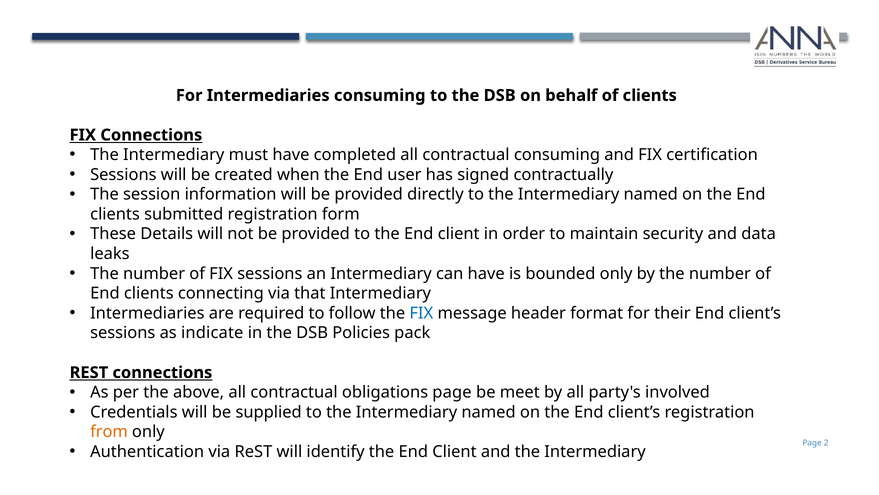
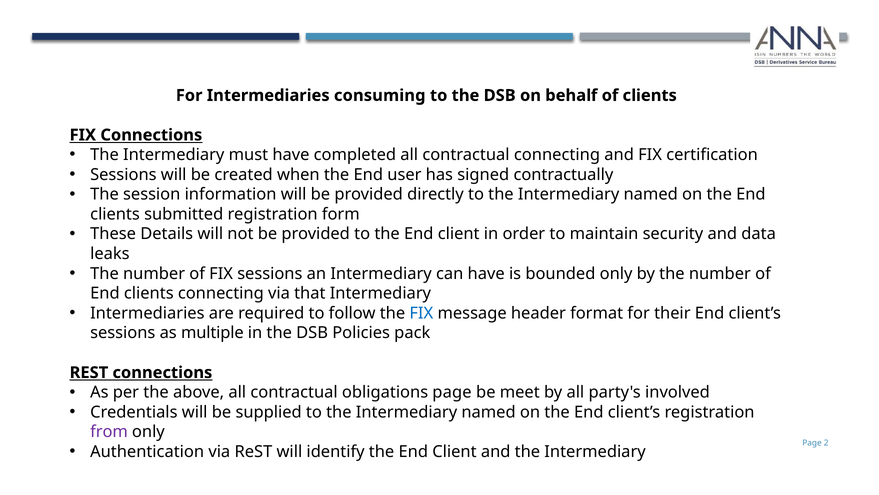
contractual consuming: consuming -> connecting (557, 155)
indicate: indicate -> multiple (212, 333)
from colour: orange -> purple (109, 432)
